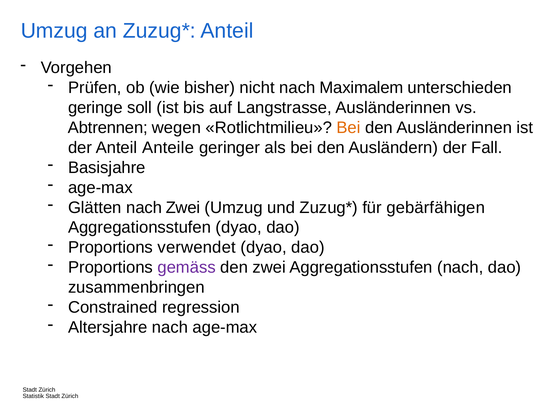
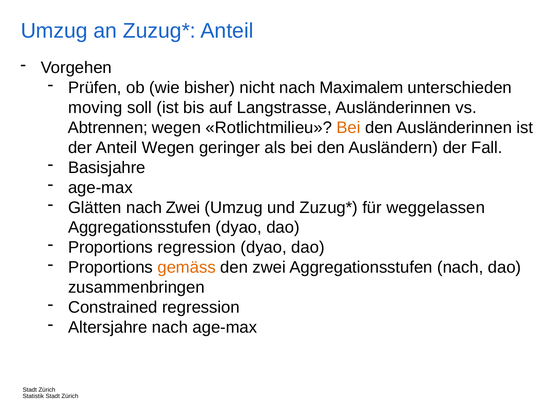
geringe: geringe -> moving (95, 107)
Anteil Anteile: Anteile -> Wegen (168, 147)
gebärfähigen: gebärfähigen -> weggelassen (436, 207)
Proportions verwendet: verwendet -> regression (197, 247)
gemäss colour: purple -> orange (187, 267)
